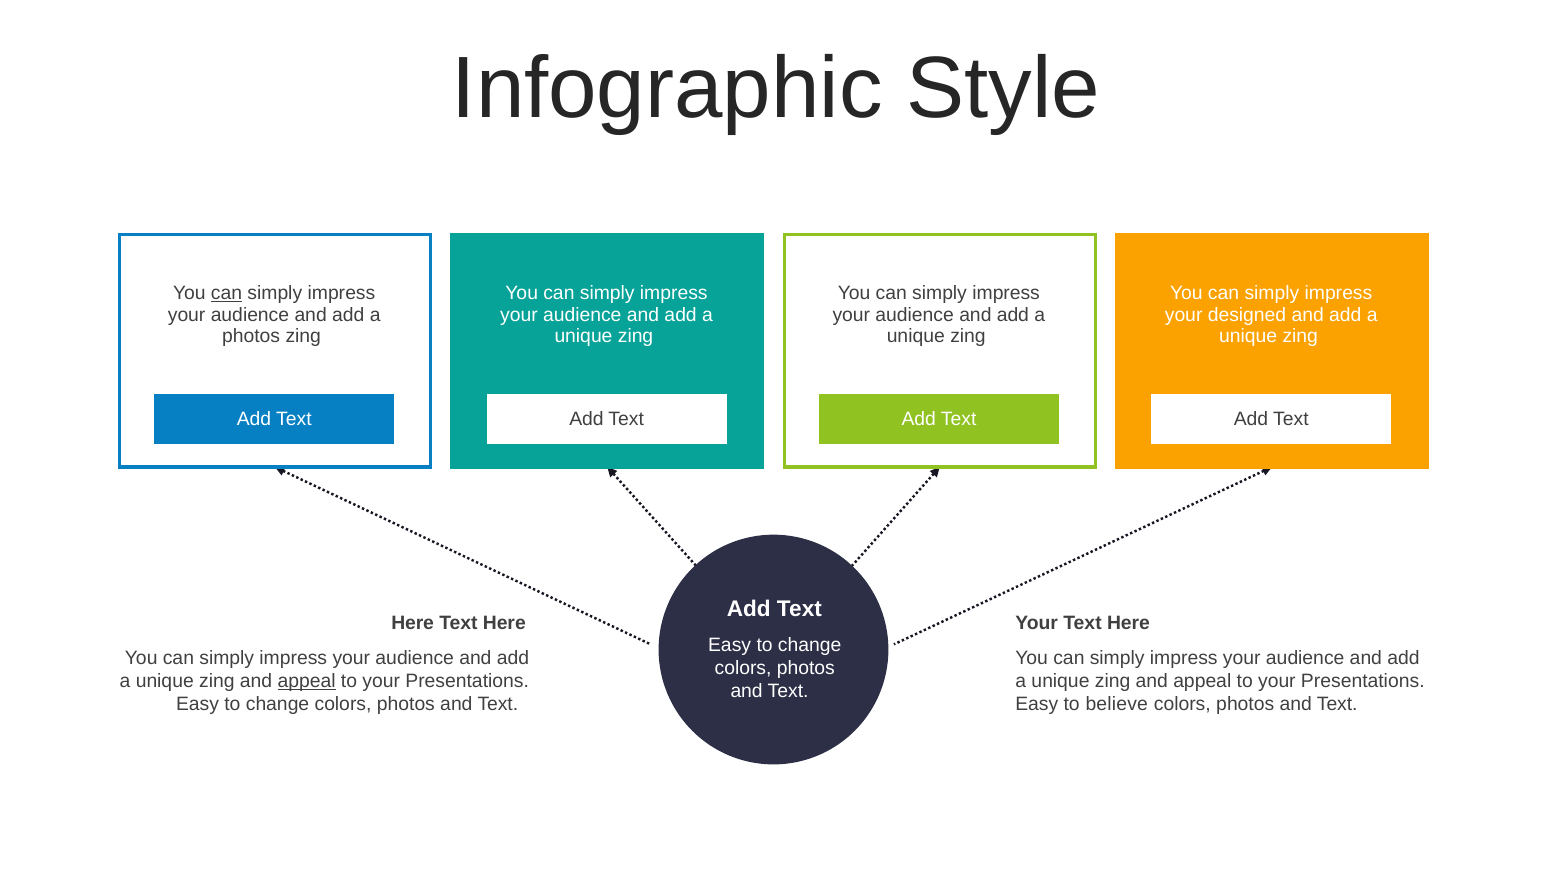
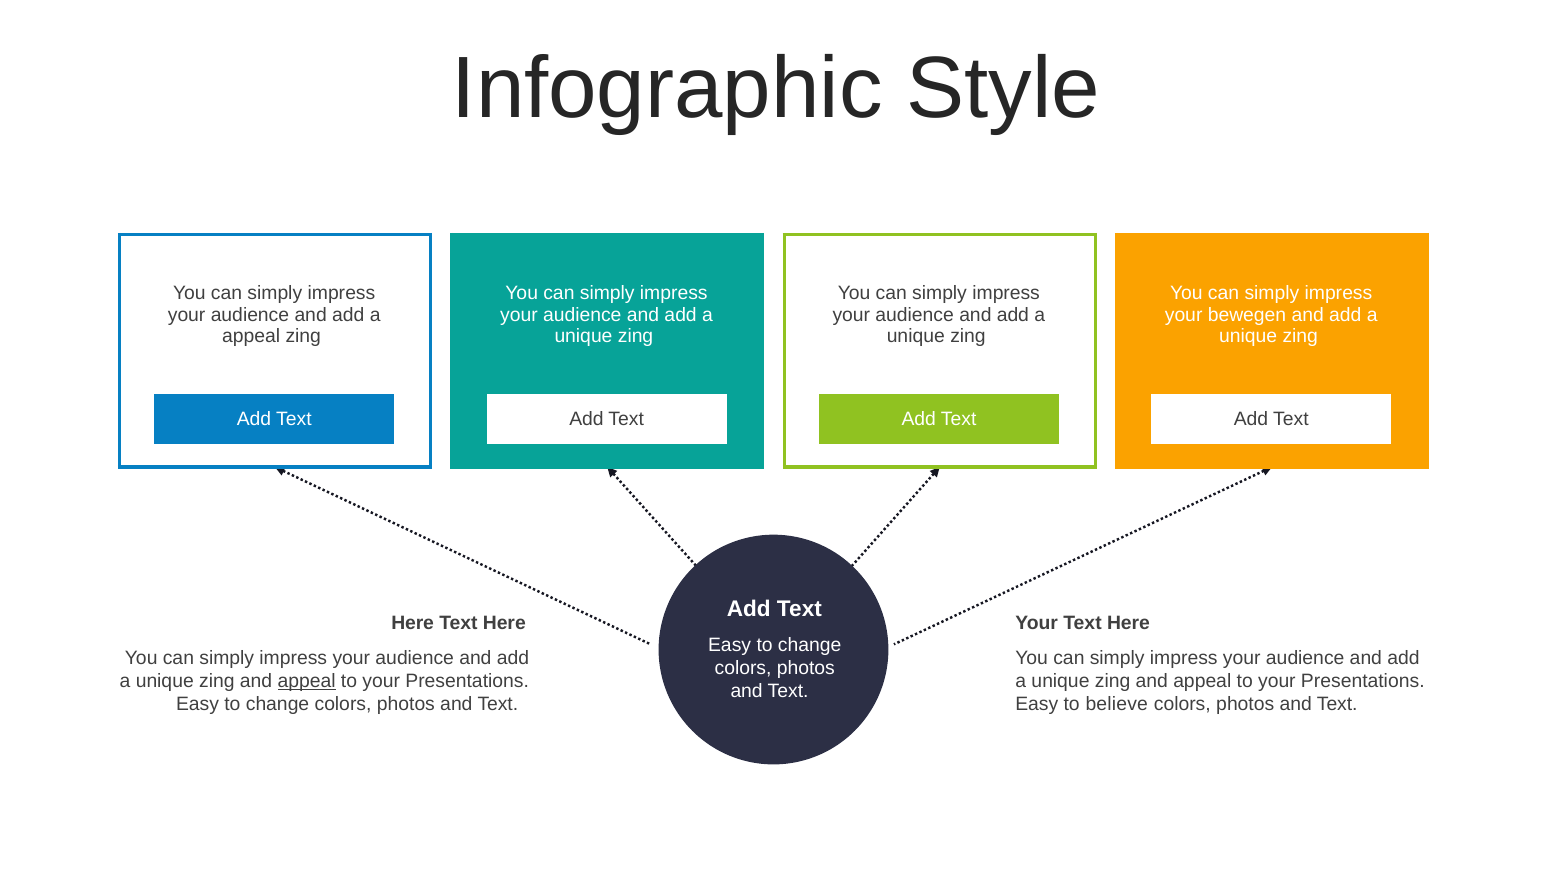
can underline: present -> none (227, 293)
designed: designed -> bewegen (1247, 315)
photos: photos -> appeal (251, 336)
